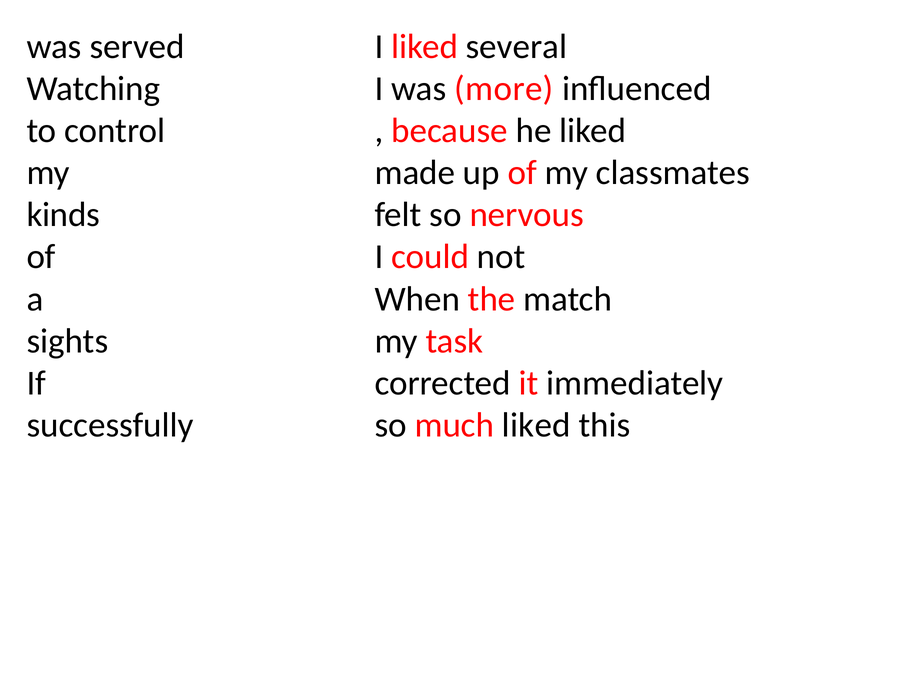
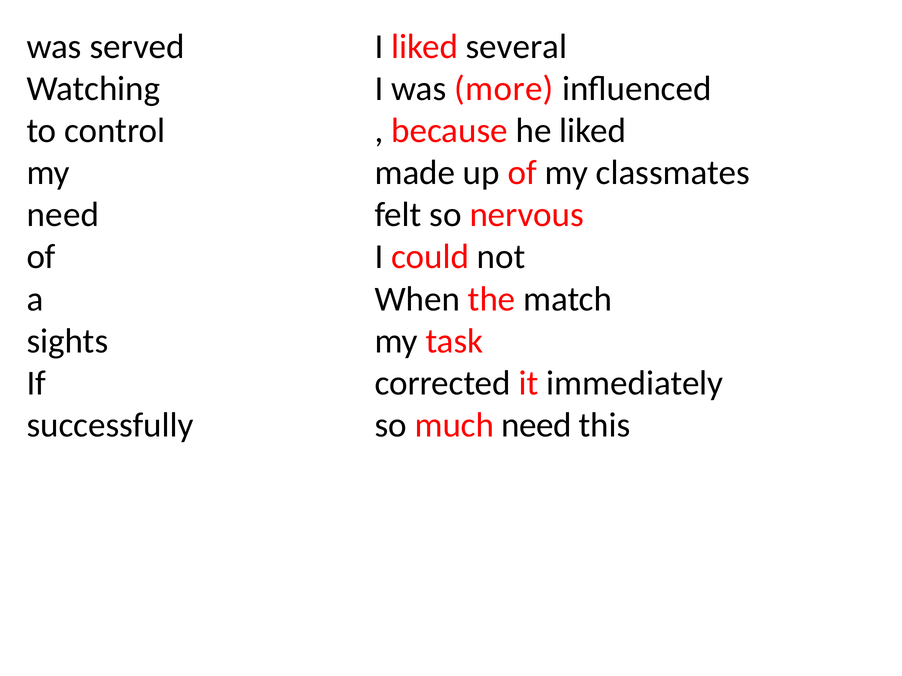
kinds: kinds -> need (63, 215)
much liked: liked -> need (537, 426)
